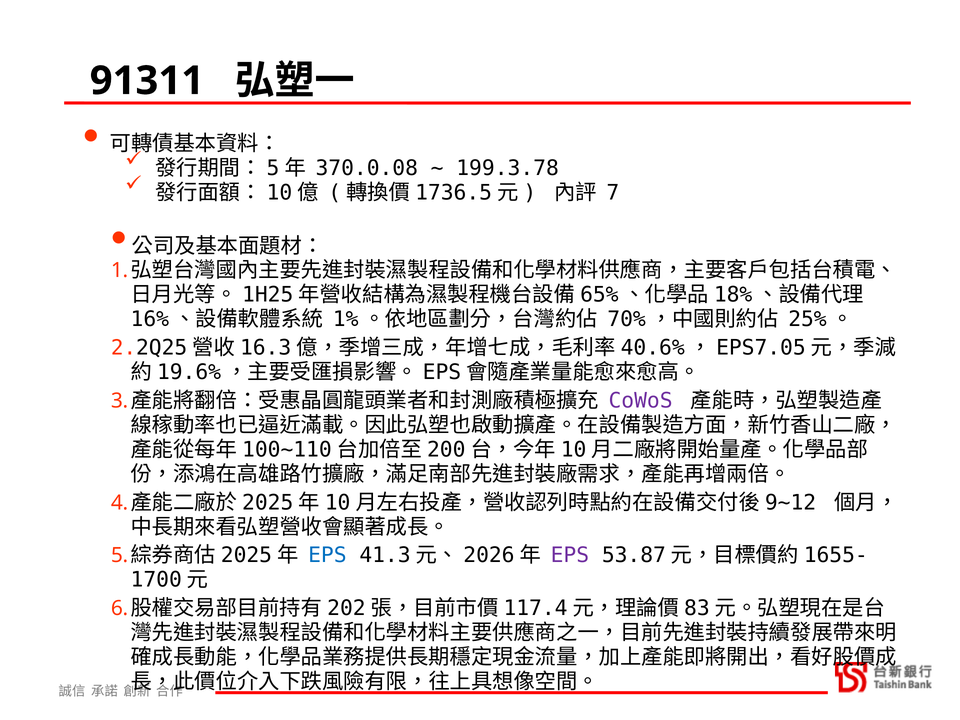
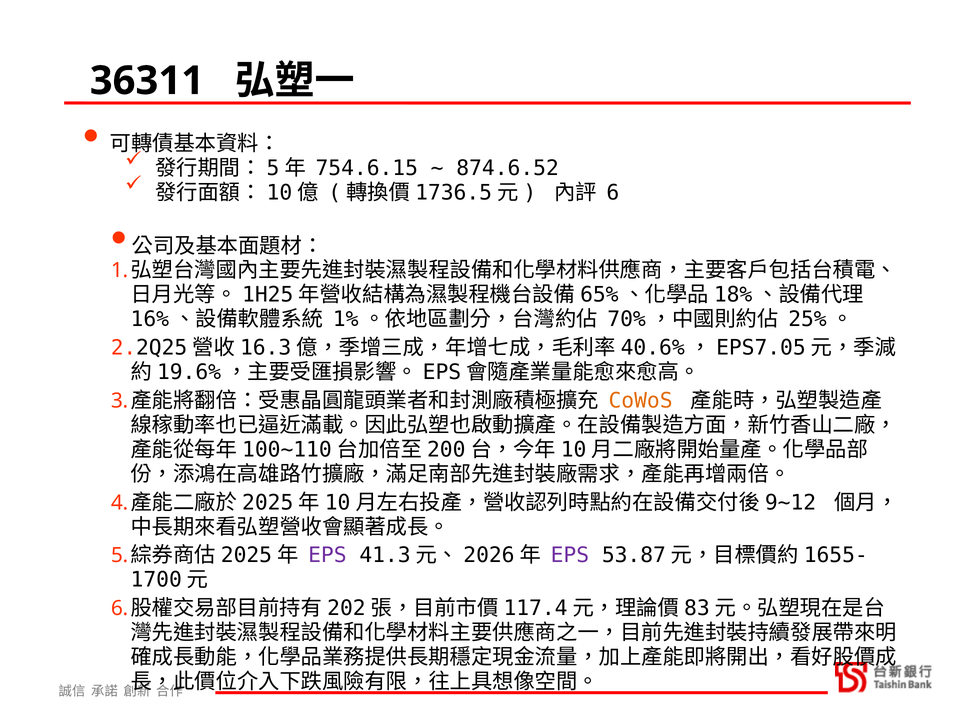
91311: 91311 -> 36311 (147, 81)
370.0.08: 370.0.08 -> 754.6.15 (367, 168)
199.3.78: 199.3.78 -> 874.6.52 (508, 168)
7: 7 -> 6 (613, 193)
CoWoS colour: purple -> orange (641, 401)
EPS colour: blue -> purple (327, 555)
